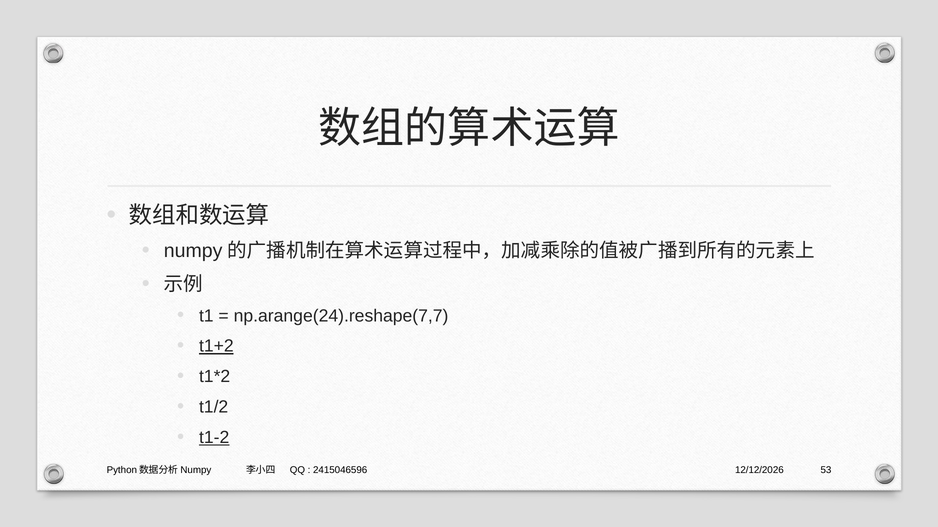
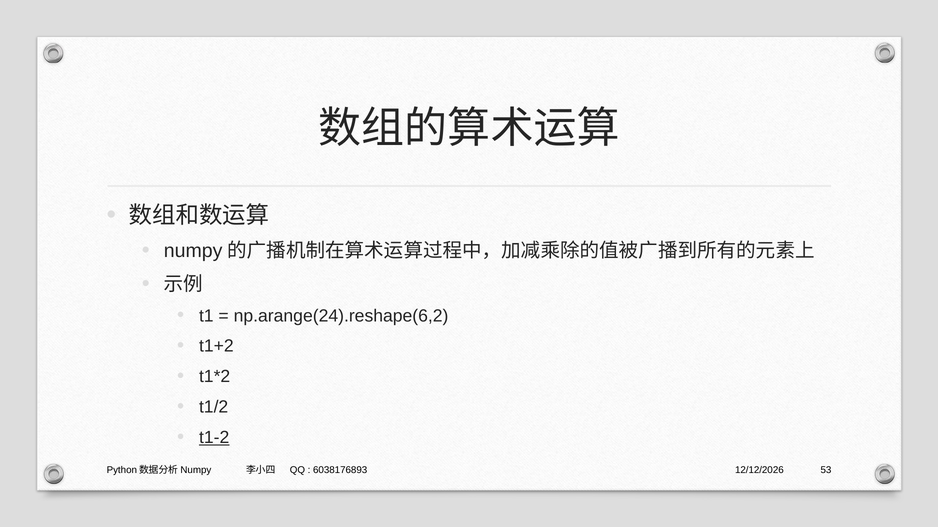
np.arange(24).reshape(7,7: np.arange(24).reshape(7,7 -> np.arange(24).reshape(6,2 (341, 316)
t1+2 underline: present -> none (216, 347)
2415046596: 2415046596 -> 6038176893 (340, 471)
